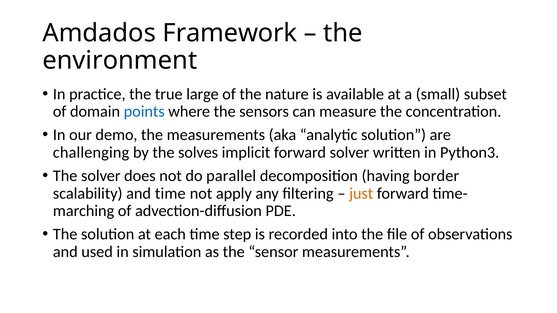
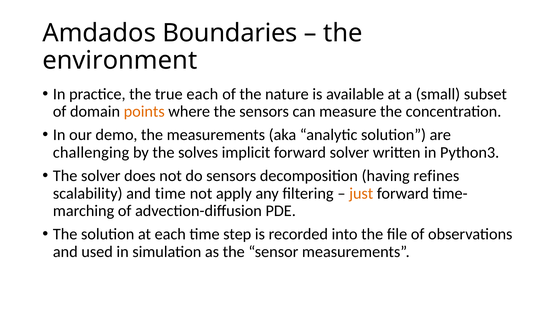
Framework: Framework -> Boundaries (230, 33)
true large: large -> each (202, 94)
points colour: blue -> orange (144, 112)
do parallel: parallel -> sensors (231, 176)
border: border -> refines (436, 176)
